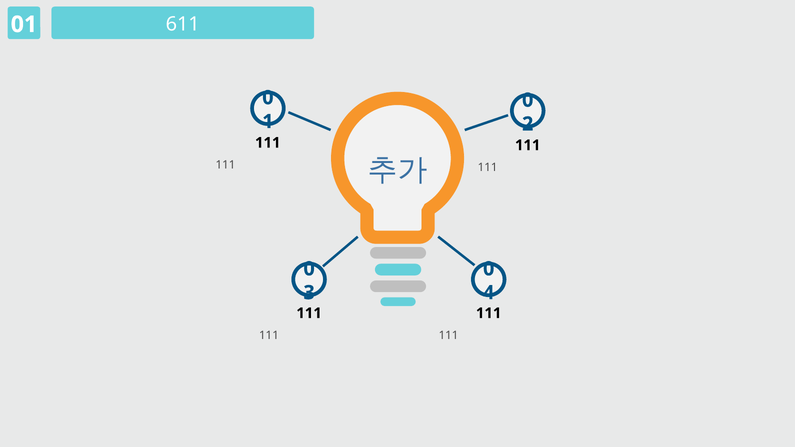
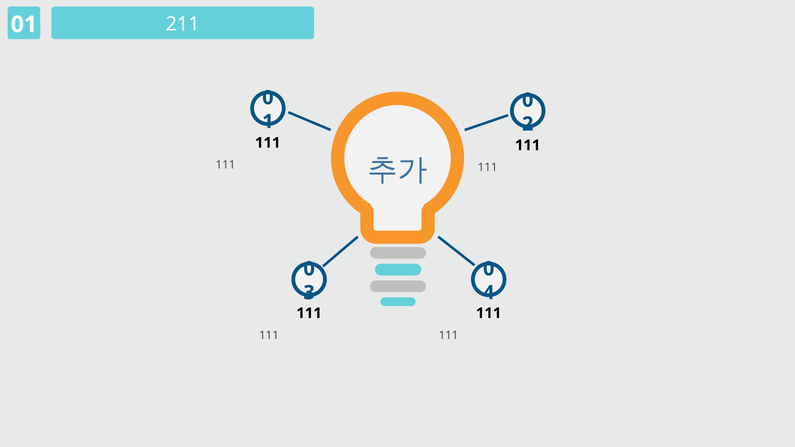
611: 611 -> 211 (183, 24)
